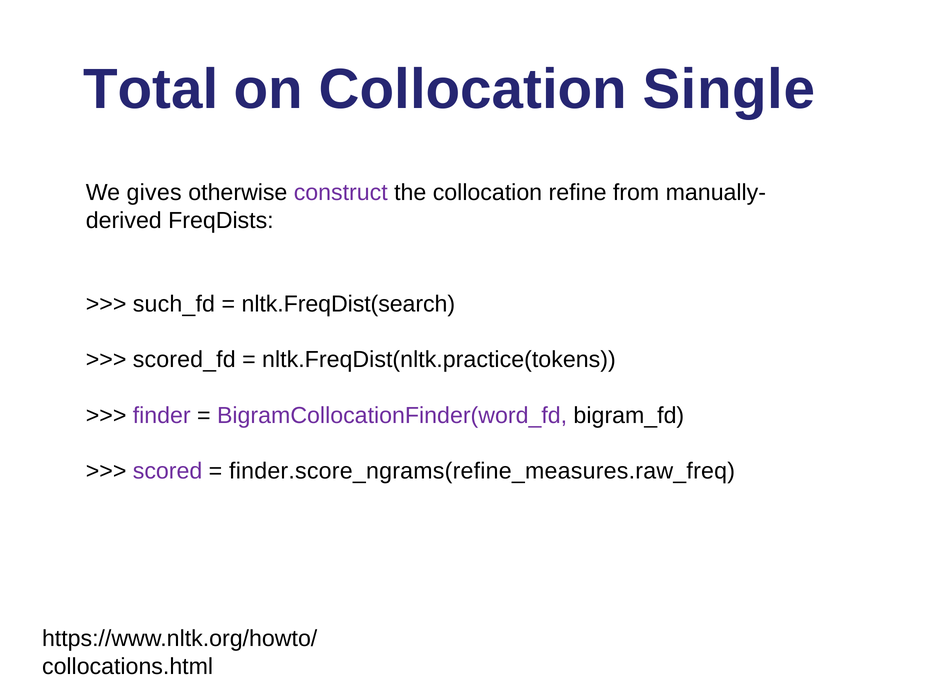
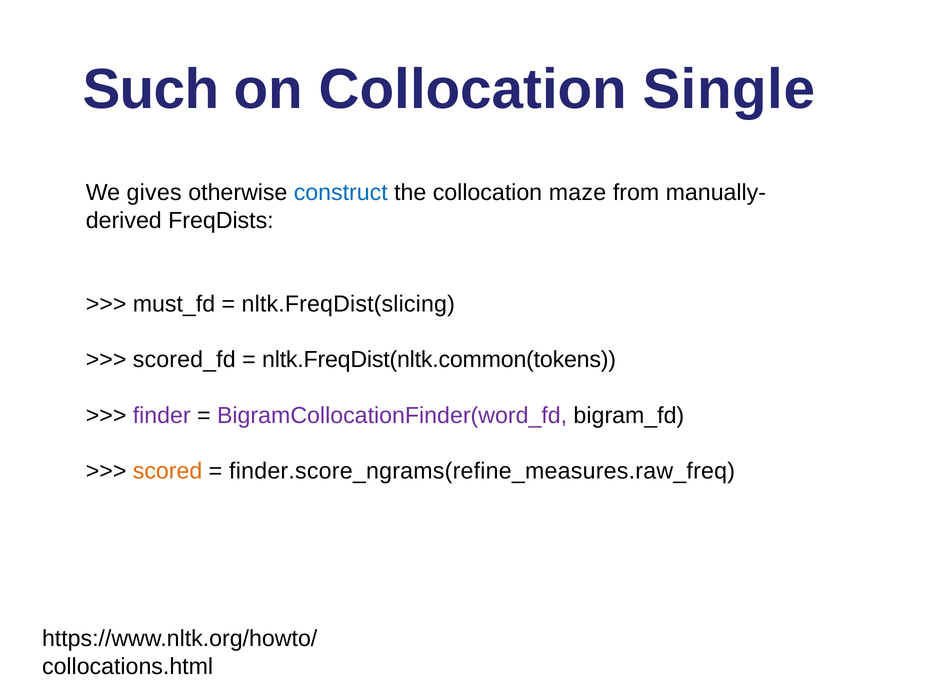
Total: Total -> Such (151, 89)
construct colour: purple -> blue (341, 193)
refine: refine -> maze (577, 193)
such_fd: such_fd -> must_fd (174, 304)
nltk.FreqDist(search: nltk.FreqDist(search -> nltk.FreqDist(slicing (348, 304)
nltk.FreqDist(nltk.practice(tokens: nltk.FreqDist(nltk.practice(tokens -> nltk.FreqDist(nltk.common(tokens (439, 359)
scored colour: purple -> orange (168, 471)
